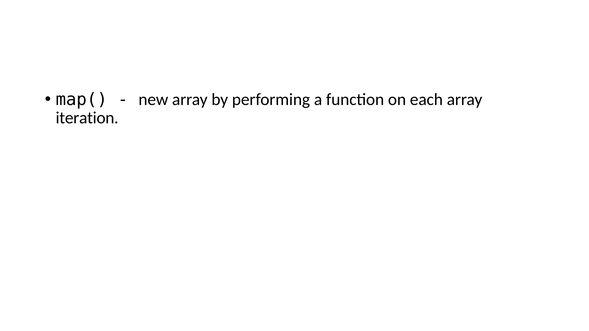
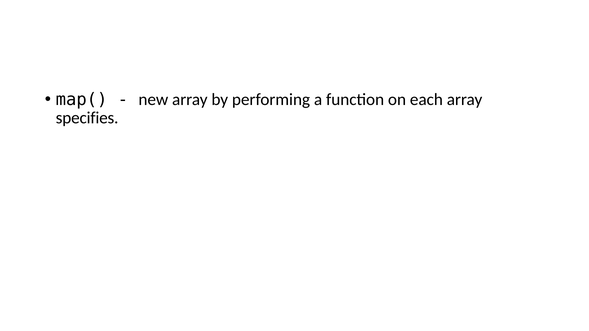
iteration: iteration -> specifies (87, 118)
